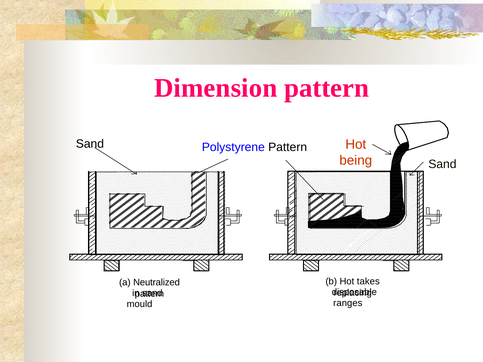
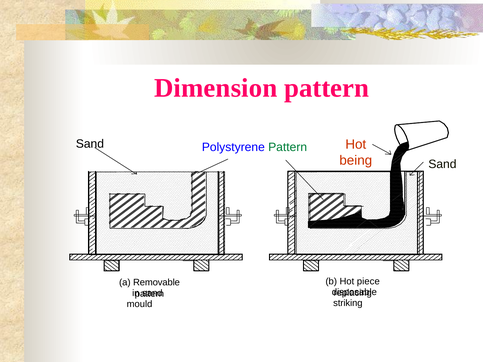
Pattern colour: black -> green (288, 147)
takes: takes -> piece (368, 282)
Neutralized: Neutralized -> Removable (157, 283)
ranges: ranges -> striking (348, 303)
